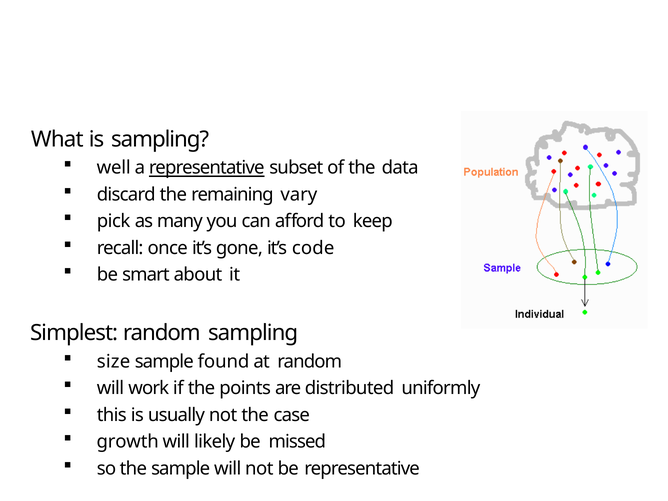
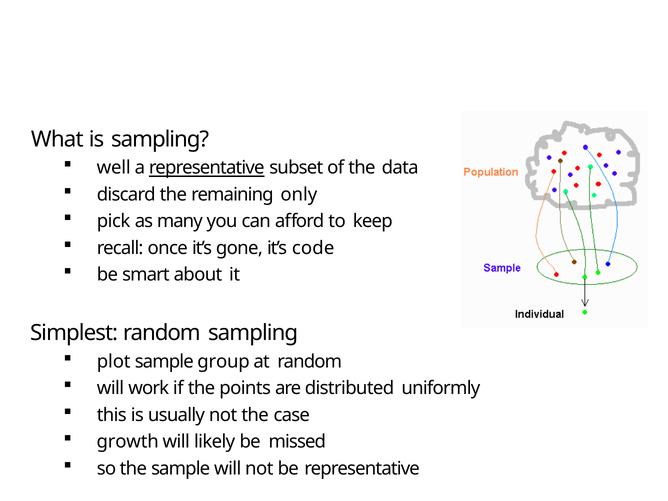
vary: vary -> only (299, 195)
size: size -> plot (114, 362)
found: found -> group (224, 362)
